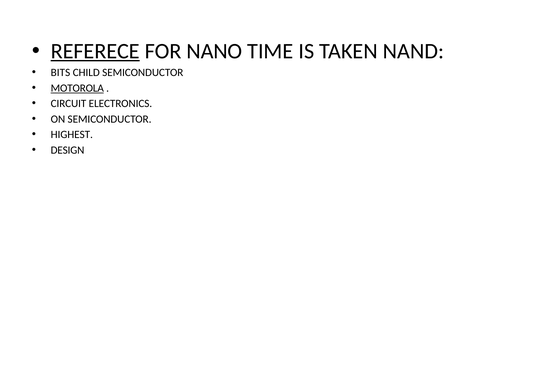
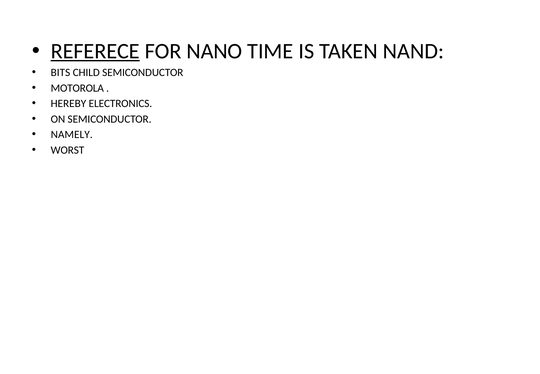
MOTOROLA underline: present -> none (77, 88)
CIRCUIT: CIRCUIT -> HEREBY (68, 104)
HIGHEST: HIGHEST -> NAMELY (72, 135)
DESIGN: DESIGN -> WORST (67, 150)
